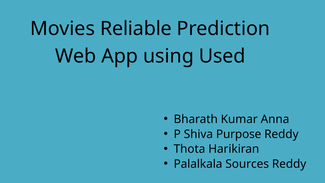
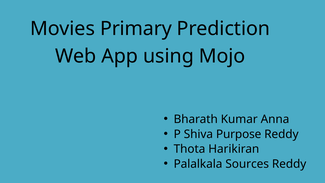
Reliable: Reliable -> Primary (136, 29)
Used: Used -> Mojo (222, 56)
